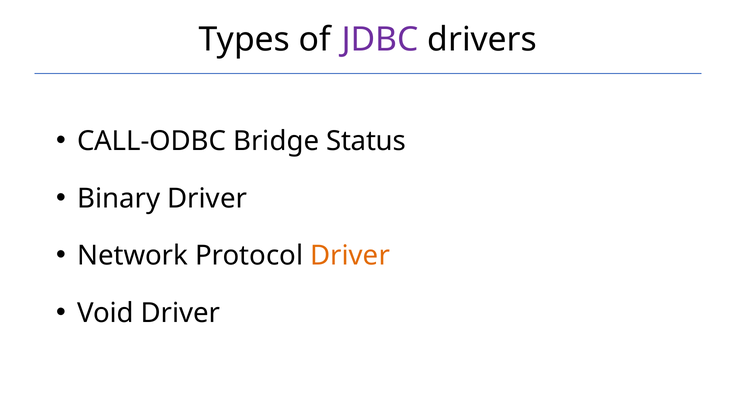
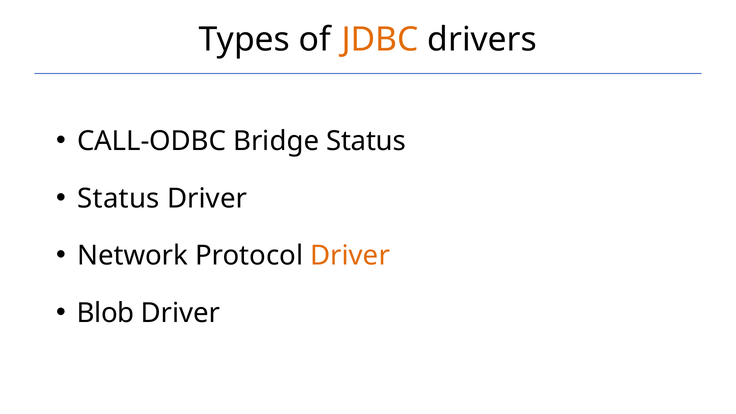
JDBC colour: purple -> orange (380, 40)
Binary: Binary -> Status (118, 198)
Void: Void -> Blob (105, 313)
